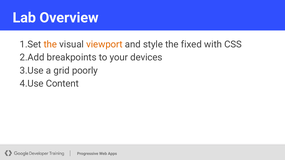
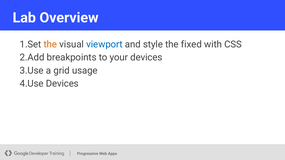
viewport colour: orange -> blue (104, 44)
poorly: poorly -> usage (85, 71)
Content: Content -> Devices (62, 84)
